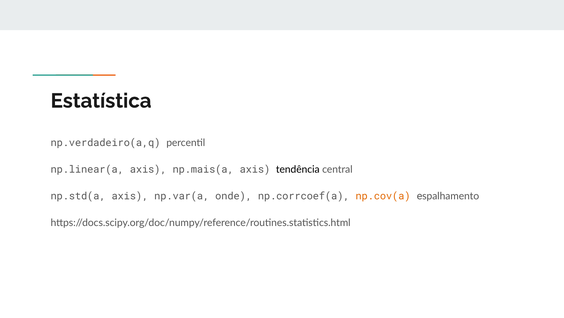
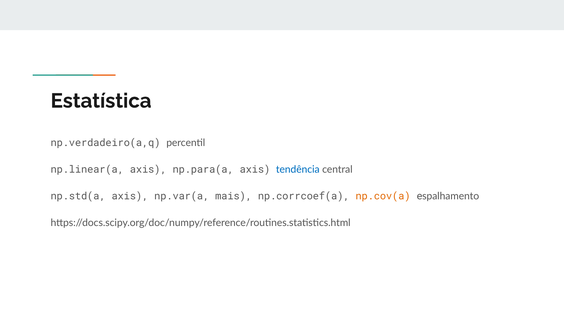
np.mais(a: np.mais(a -> np.para(a (203, 169)
tendência colour: black -> blue (298, 169)
onde: onde -> mais (234, 196)
